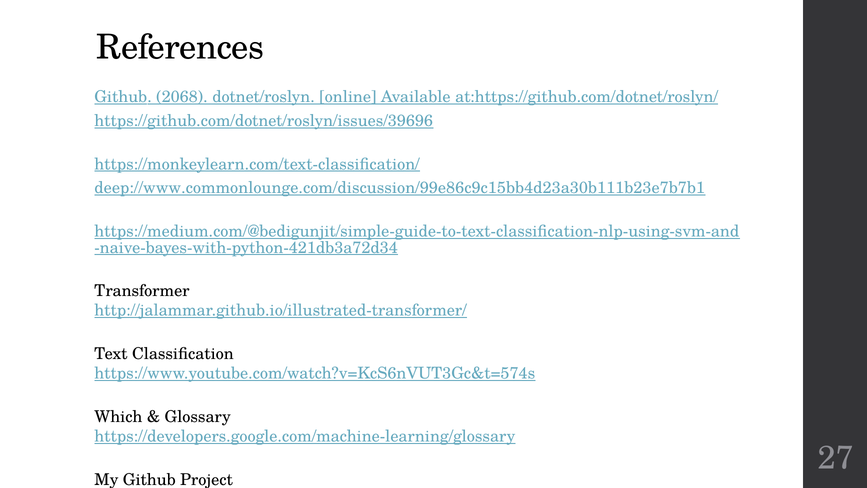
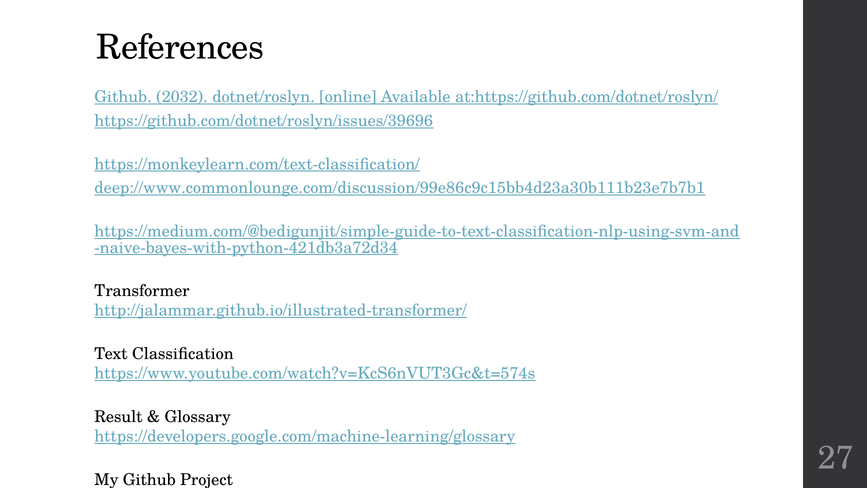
2068: 2068 -> 2032 (182, 97)
Which: Which -> Result (118, 417)
